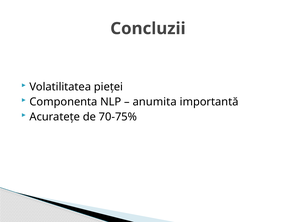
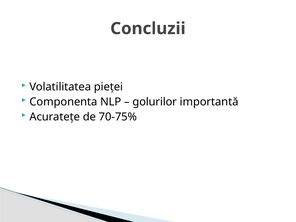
anumita: anumita -> golurilor (155, 102)
